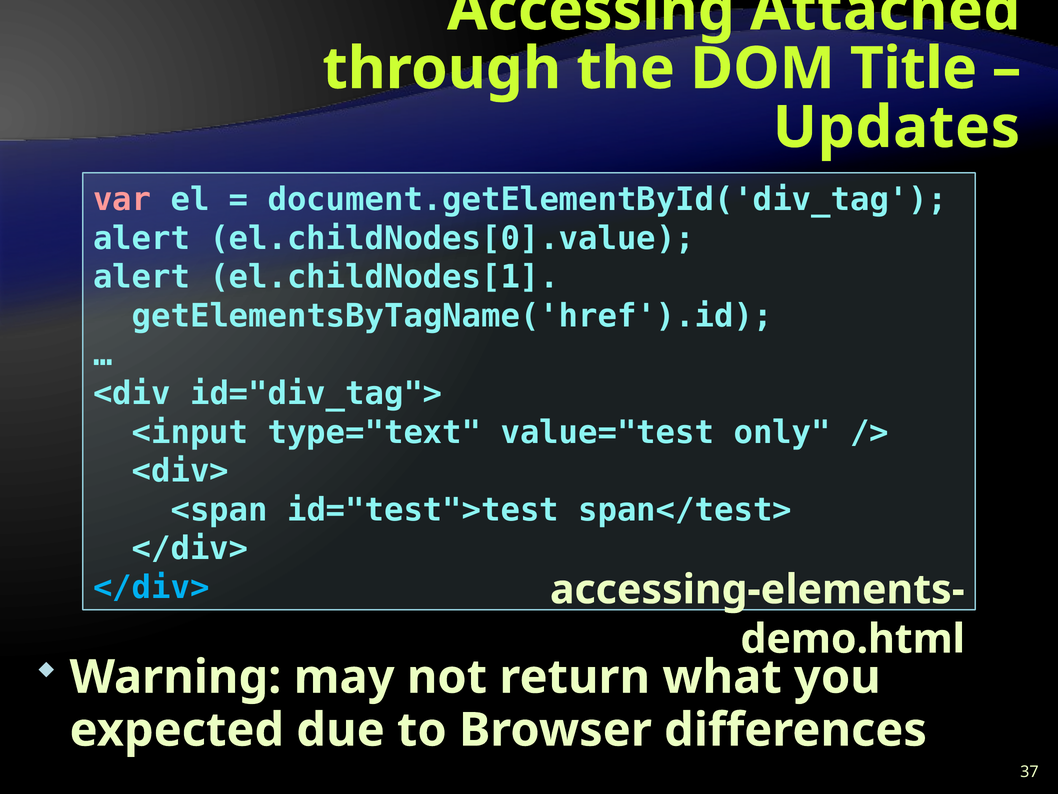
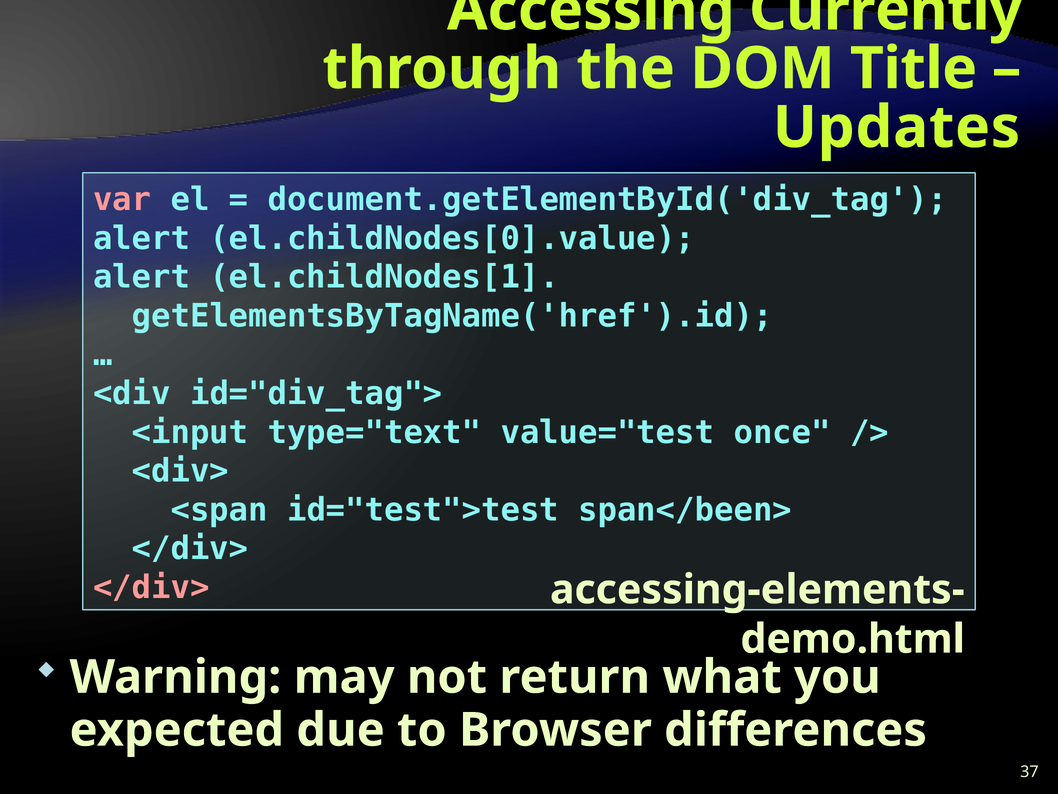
Attached: Attached -> Currently (886, 10)
only: only -> once (782, 432)
span</test>: span</test> -> span</been> (685, 510)
</div> colour: light blue -> pink (151, 587)
